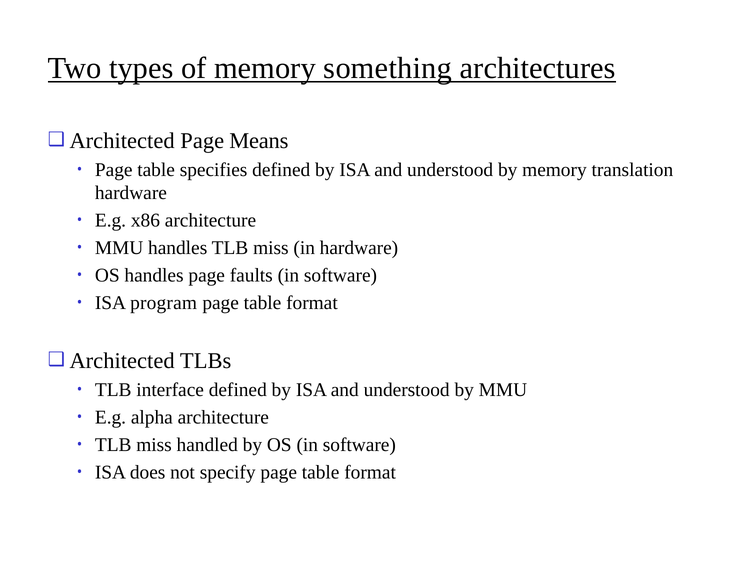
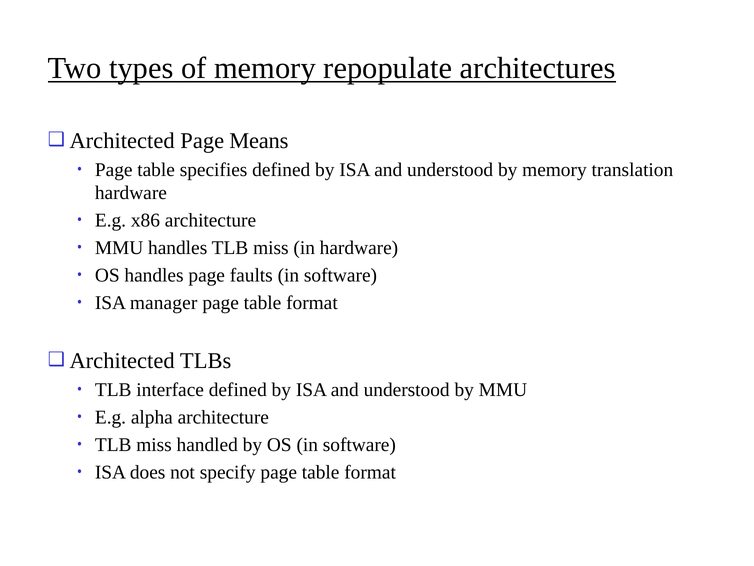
something: something -> repopulate (388, 68)
program: program -> manager (164, 302)
